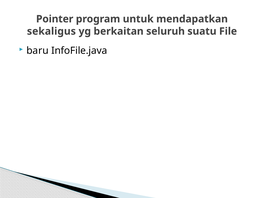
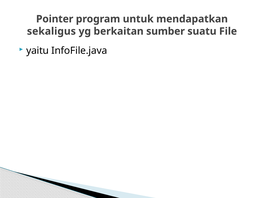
seluruh: seluruh -> sumber (166, 31)
baru: baru -> yaitu (38, 51)
